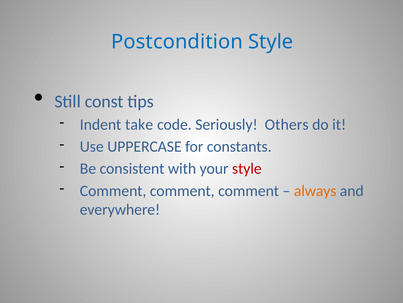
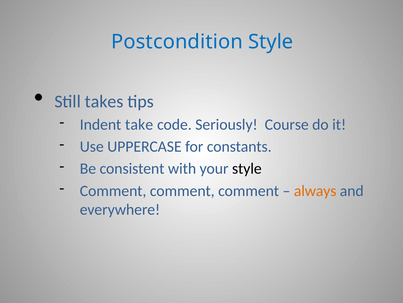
const: const -> takes (104, 101)
Others: Others -> Course (287, 124)
style colour: red -> black (247, 168)
